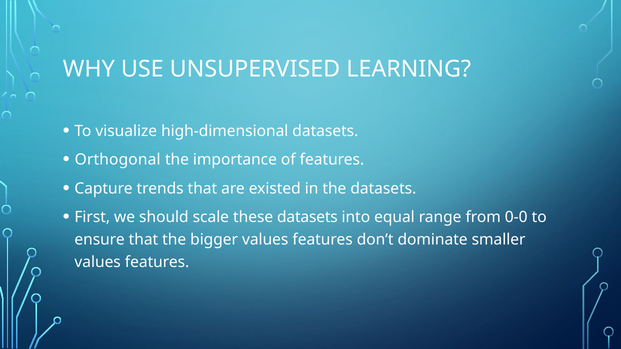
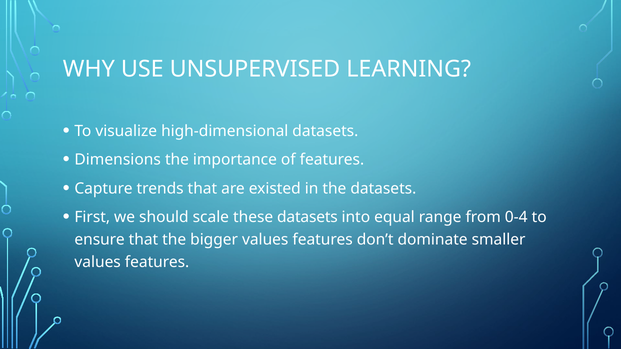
Orthogonal: Orthogonal -> Dimensions (118, 160)
0-0: 0-0 -> 0-4 (516, 218)
